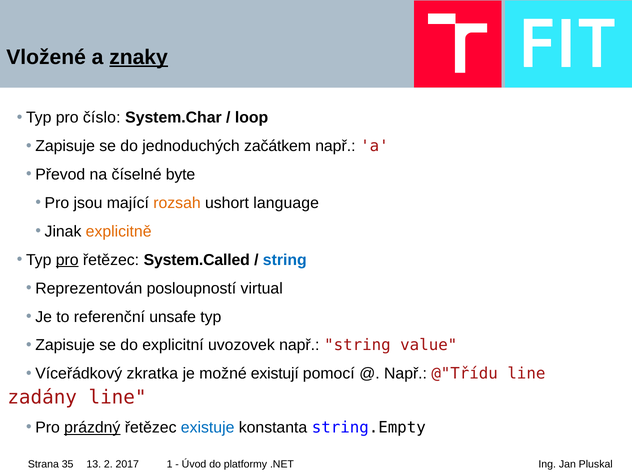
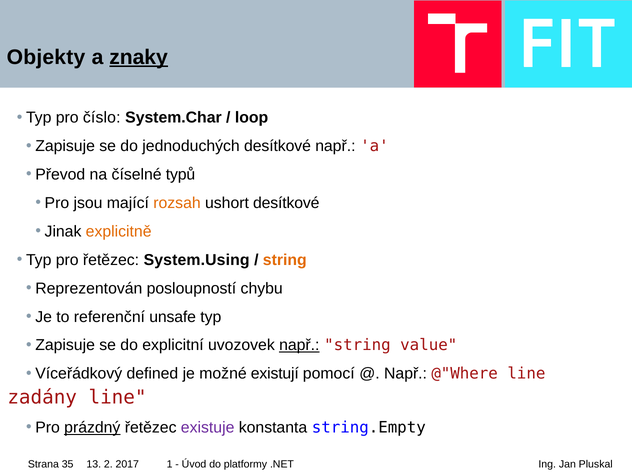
Vložené: Vložené -> Objekty (46, 57)
jednoduchých začátkem: začátkem -> desítkové (278, 146)
byte: byte -> typů (181, 175)
ushort language: language -> desítkové (286, 203)
pro underline: present -> none (67, 260)
System.Called: System.Called -> System.Using (197, 260)
string colour: blue -> orange (285, 260)
virtual: virtual -> chybu (262, 288)
např underline: none -> present (299, 345)
zkratka: zkratka -> defined (152, 374)
@"Třídu: @"Třídu -> @"Where (465, 374)
existuje colour: blue -> purple (208, 428)
